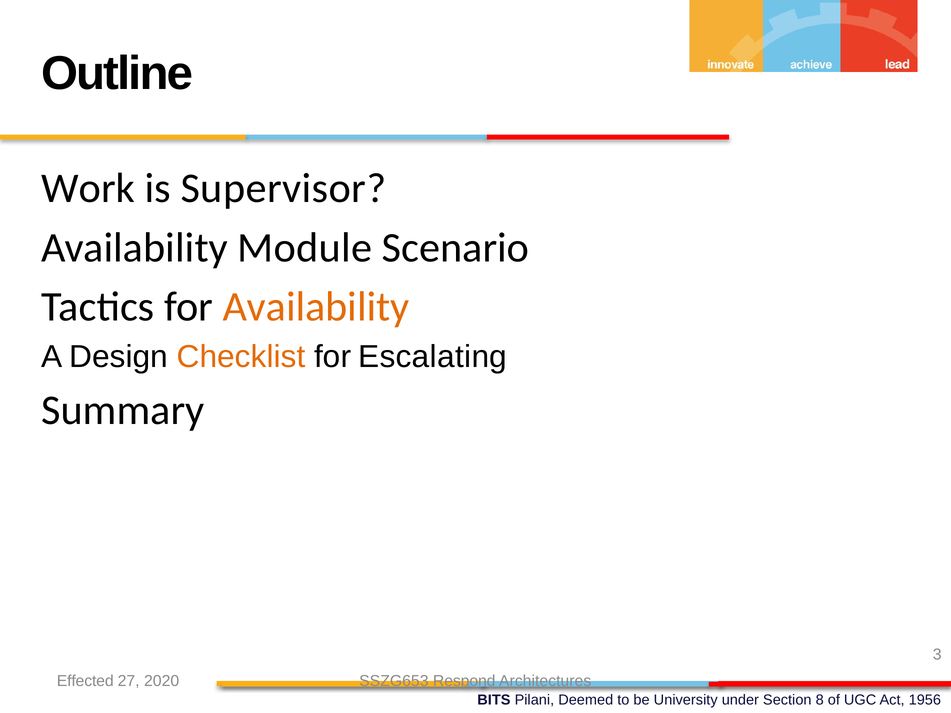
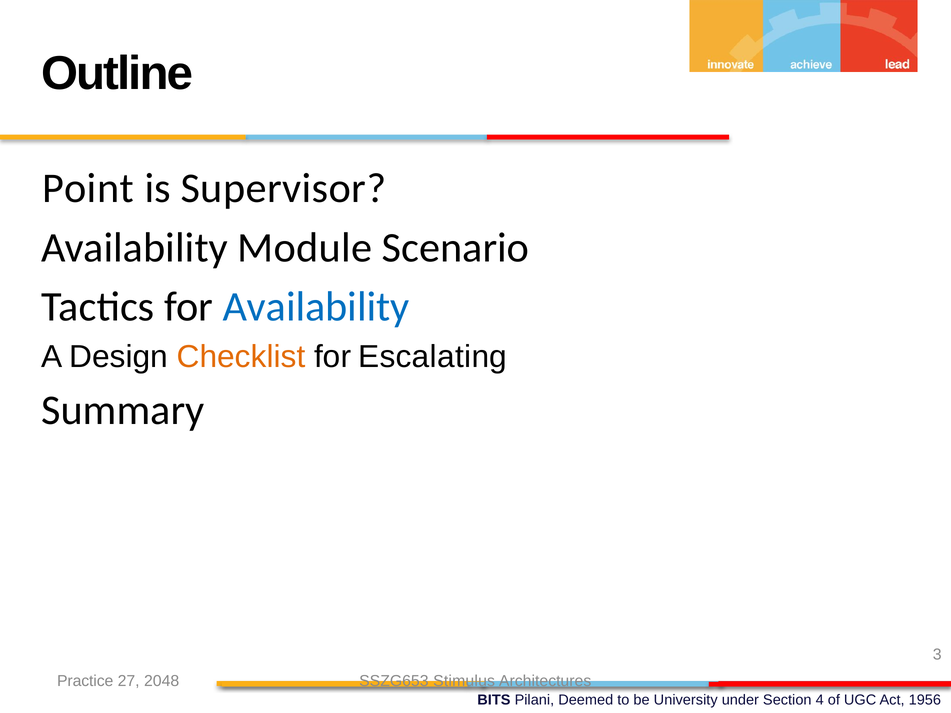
Work: Work -> Point (88, 188)
Availability colour: orange -> blue (316, 307)
Effected: Effected -> Practice (85, 681)
2020: 2020 -> 2048 (162, 681)
Respond: Respond -> Stimulus (464, 681)
8: 8 -> 4 (820, 700)
